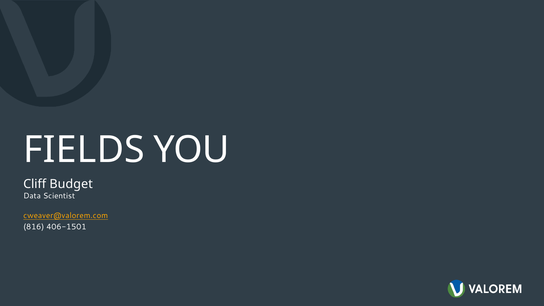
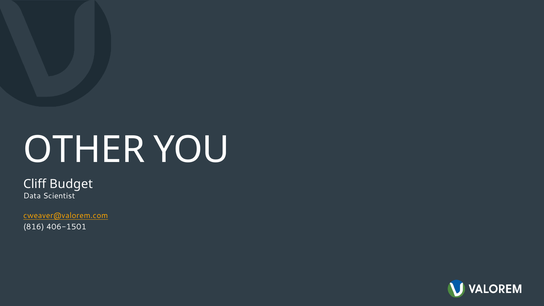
FIELDS: FIELDS -> OTHER (84, 150)
